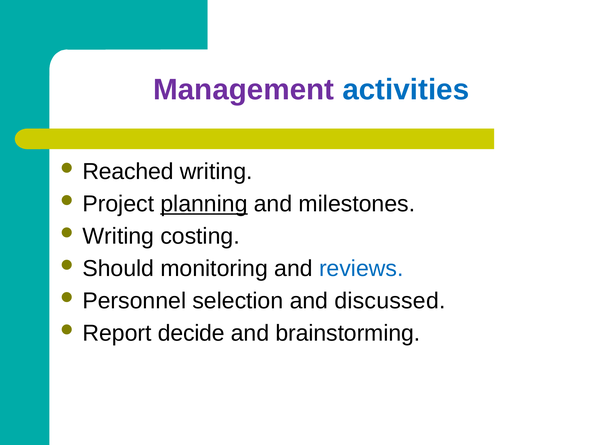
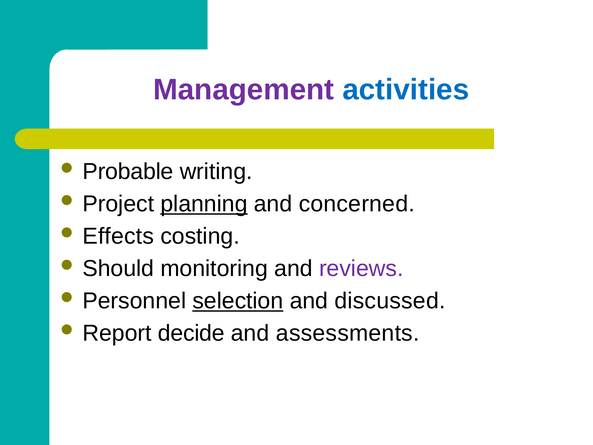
Reached: Reached -> Probable (128, 172)
milestones: milestones -> concerned (357, 204)
Writing: Writing -> Effects (118, 236)
reviews colour: blue -> purple (361, 269)
selection underline: none -> present (238, 301)
brainstorming: brainstorming -> assessments (348, 333)
